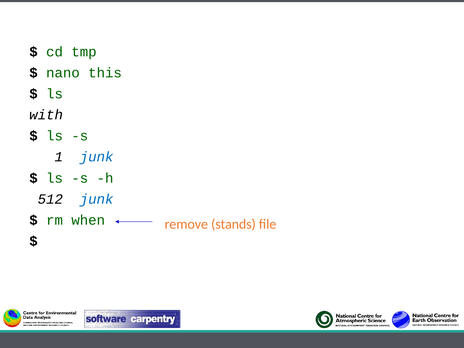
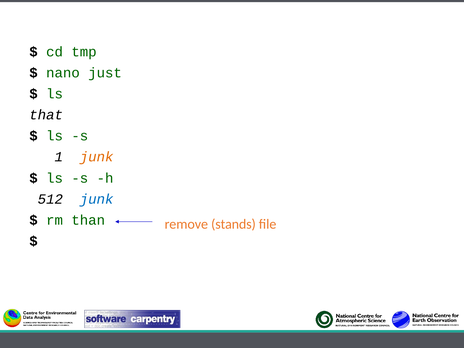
this: this -> just (105, 73)
with: with -> that (46, 115)
junk colour: blue -> orange (97, 157)
when: when -> than (88, 220)
